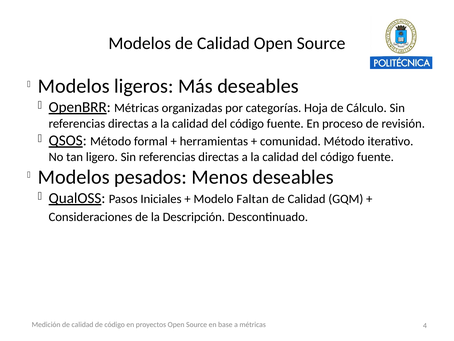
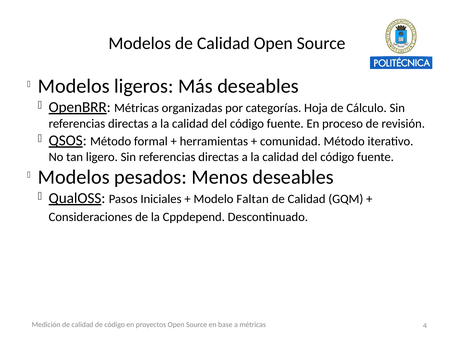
Descripción: Descripción -> Cppdepend (194, 217)
